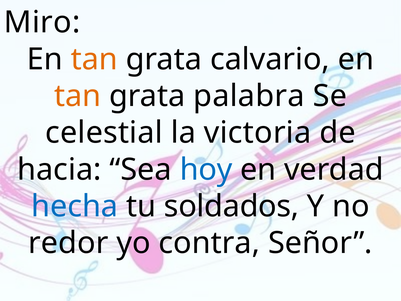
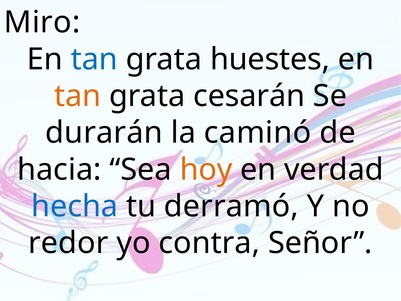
tan colour: orange -> blue (94, 59)
calvario: calvario -> huestes (270, 59)
palabra: palabra -> cesarán (249, 96)
celestial: celestial -> durarán (104, 133)
victoria: victoria -> caminó (258, 133)
hoy colour: blue -> orange (206, 169)
soldados: soldados -> derramó (231, 206)
